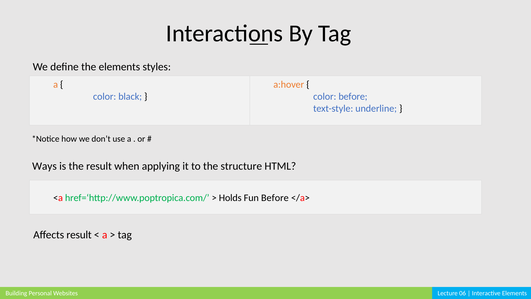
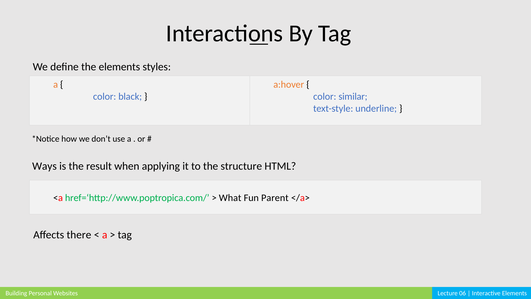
color before: before -> similar (353, 96)
Holds: Holds -> What (230, 198)
Fun Before: Before -> Parent (275, 198)
Affects result: result -> there (79, 234)
